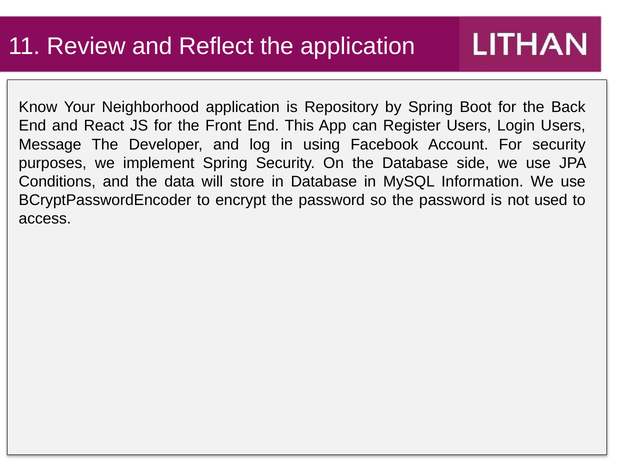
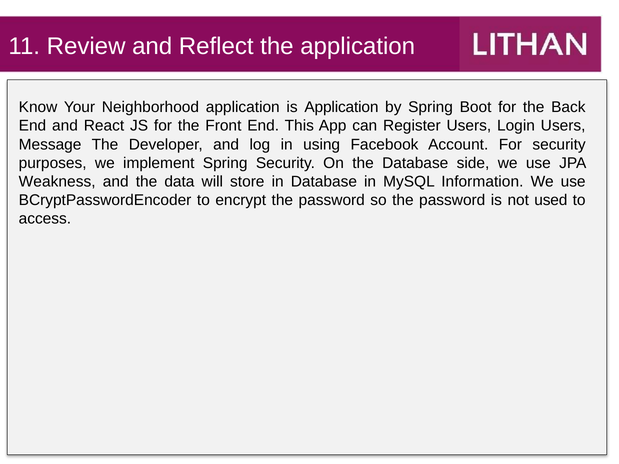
is Repository: Repository -> Application (341, 107)
Conditions: Conditions -> Weakness (57, 182)
